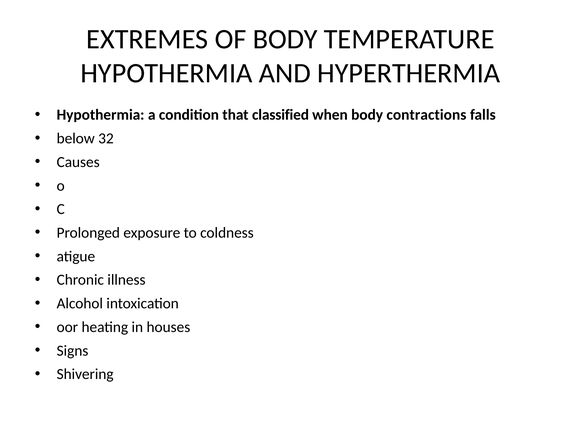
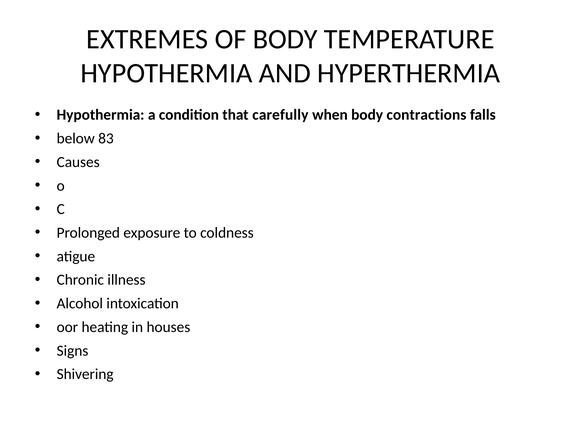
classified: classified -> carefully (280, 115)
32: 32 -> 83 (106, 138)
